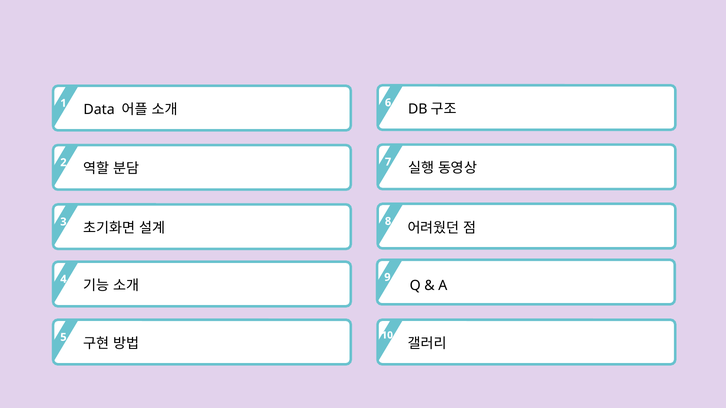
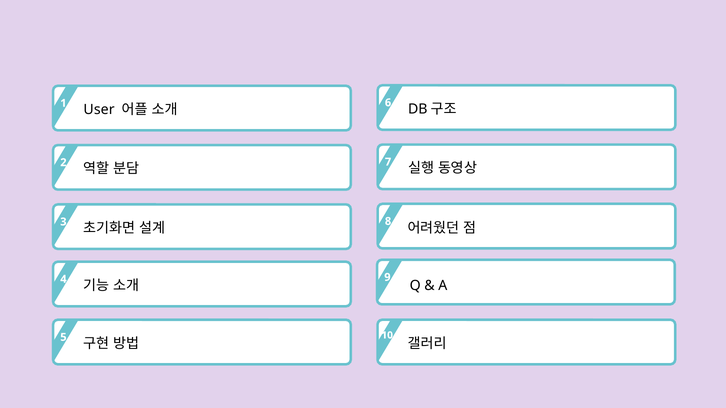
Data: Data -> User (99, 110)
